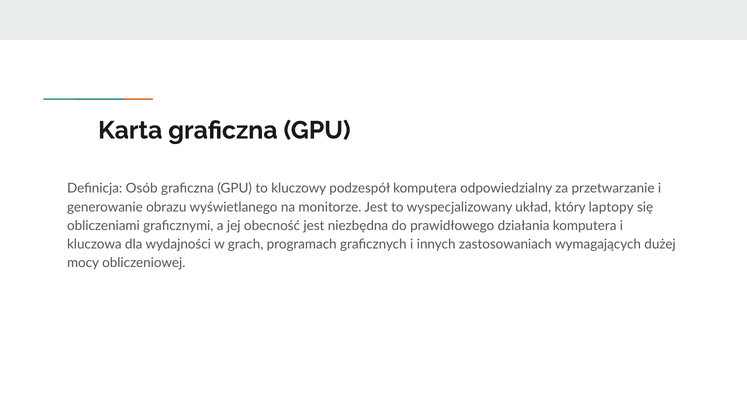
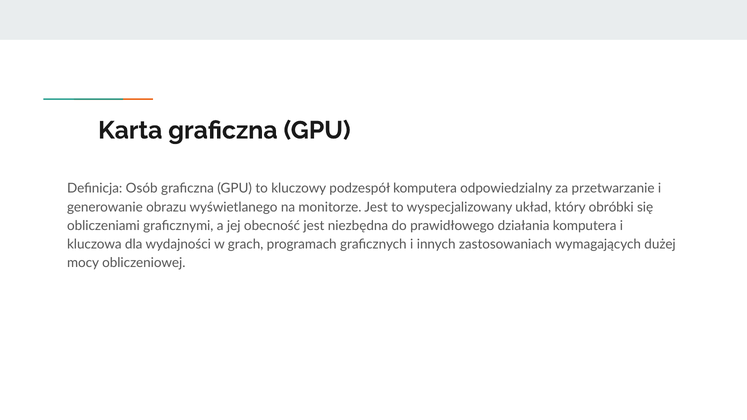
laptopy: laptopy -> obróbki (611, 207)
